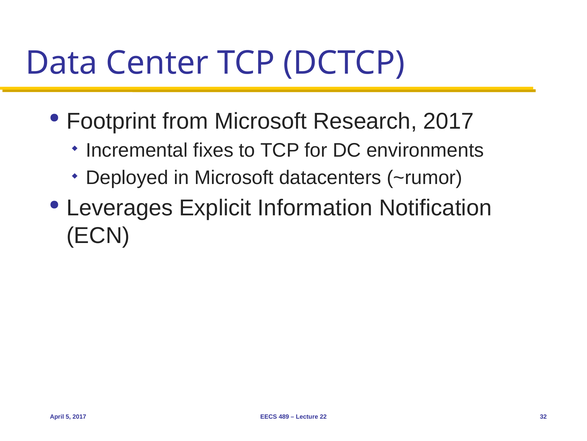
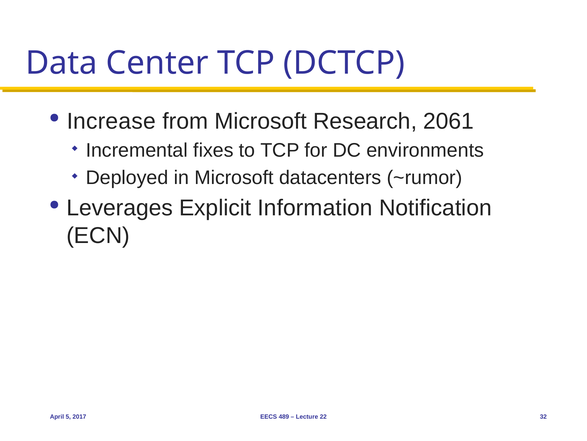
Footprint: Footprint -> Increase (111, 121)
Research 2017: 2017 -> 2061 (449, 121)
